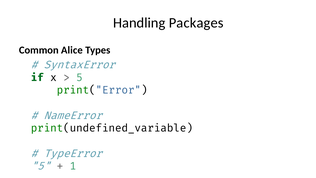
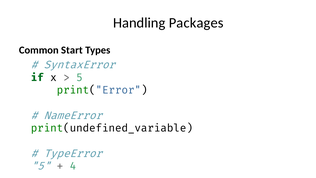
Alice: Alice -> Start (72, 50)
1: 1 -> 4 (73, 166)
